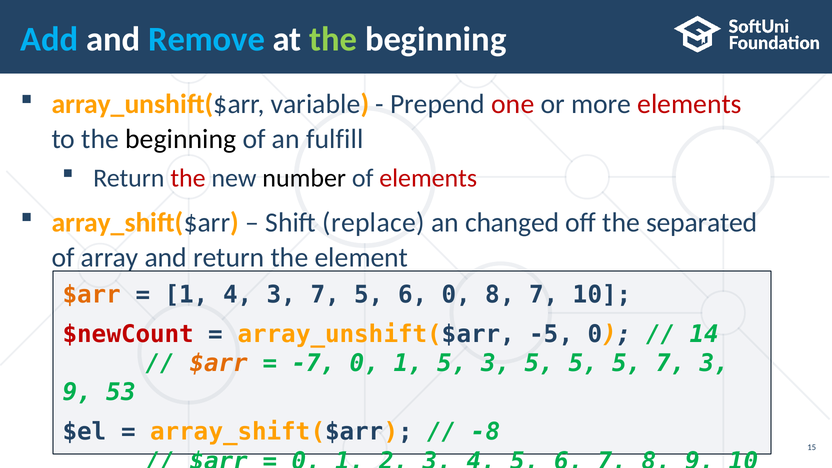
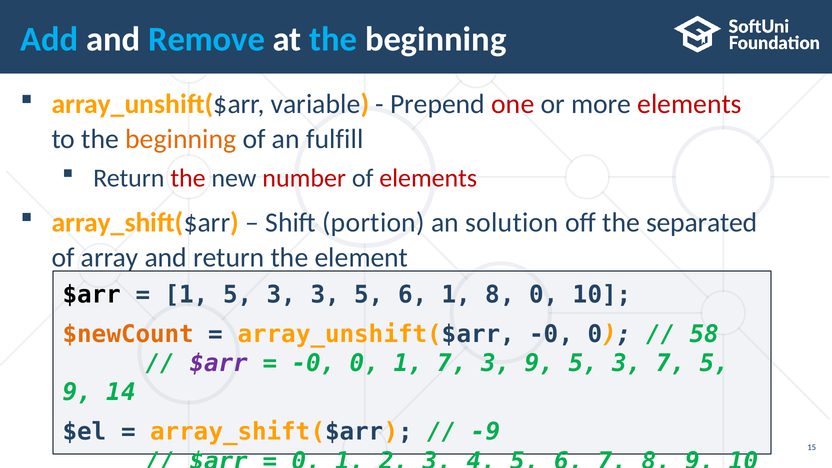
the colour: light green -> light blue (333, 39)
beginning colour: black -> orange (181, 139)
number colour: black -> red (304, 178)
replace: replace -> portion (373, 223)
changed: changed -> solution (512, 223)
$arr colour: orange -> black (92, 295)
1 4: 4 -> 5 (238, 295)
3 7: 7 -> 3 (325, 295)
6 0: 0 -> 1 (456, 295)
8 7: 7 -> 0 (544, 295)
$newCount colour: red -> orange (128, 334)
array_unshift($arr -5: -5 -> -0 (551, 334)
14: 14 -> 58 (704, 334)
$arr colour: orange -> purple (219, 363)
-7: -7 -> -0 (314, 363)
1 5: 5 -> 7 (452, 363)
3 5: 5 -> 9 (540, 363)
5: 5 -> 3 (627, 363)
7 3: 3 -> 5 (714, 363)
53: 53 -> 14 (121, 392)
-8: -8 -> -9 (486, 432)
